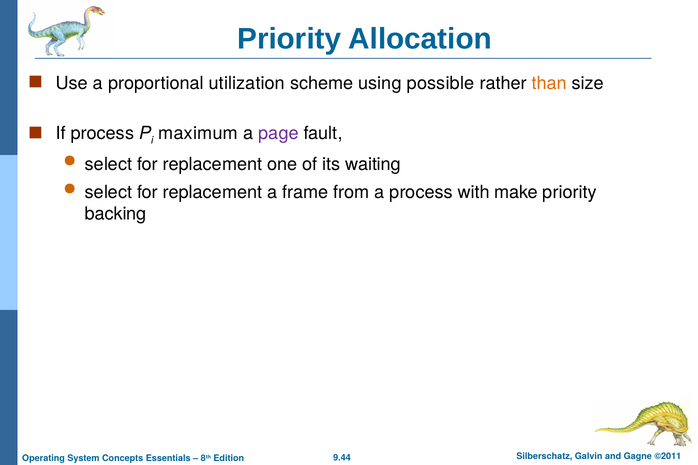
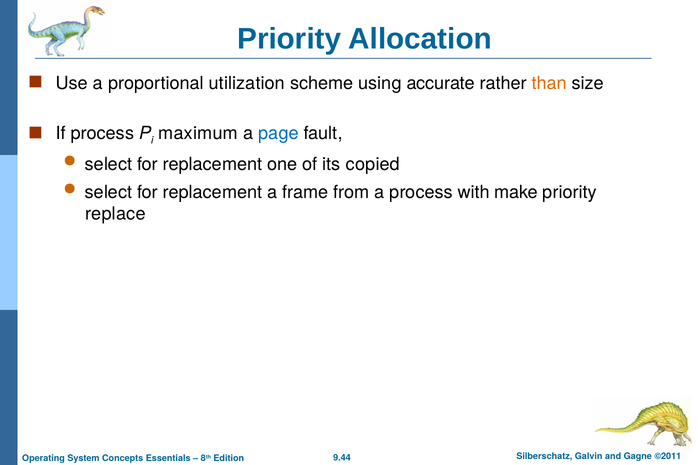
possible: possible -> accurate (441, 84)
page colour: purple -> blue (279, 133)
waiting: waiting -> copied (373, 164)
backing: backing -> replace (115, 214)
